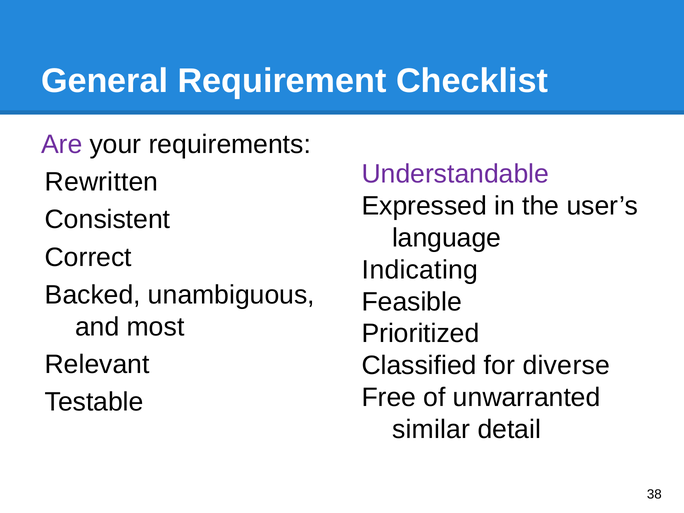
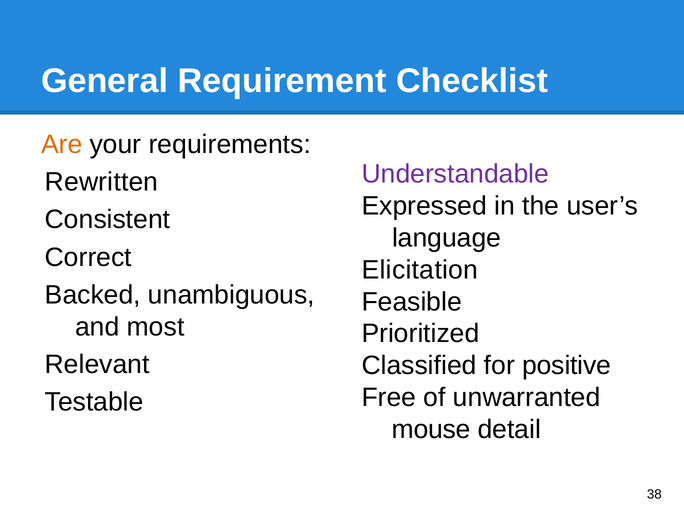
Are colour: purple -> orange (62, 144)
Indicating: Indicating -> Elicitation (420, 270)
diverse: diverse -> positive (567, 366)
similar: similar -> mouse (431, 429)
